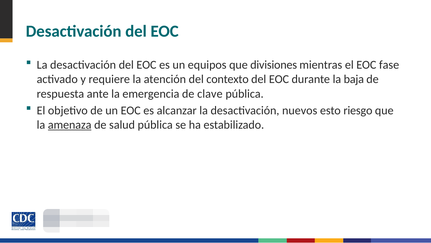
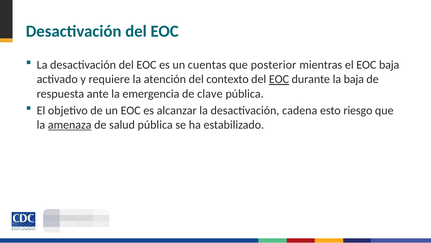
equipos: equipos -> cuentas (207, 65)
divisiones: divisiones -> posterior (274, 65)
EOC fase: fase -> baja (389, 65)
EOC underline: none -> present (279, 79)
nuevos: nuevos -> cadena (300, 110)
